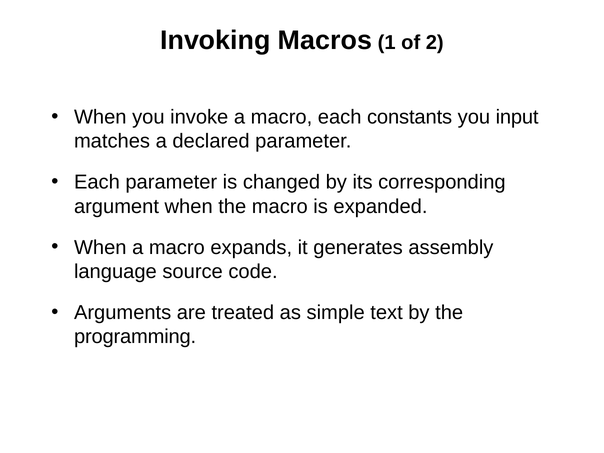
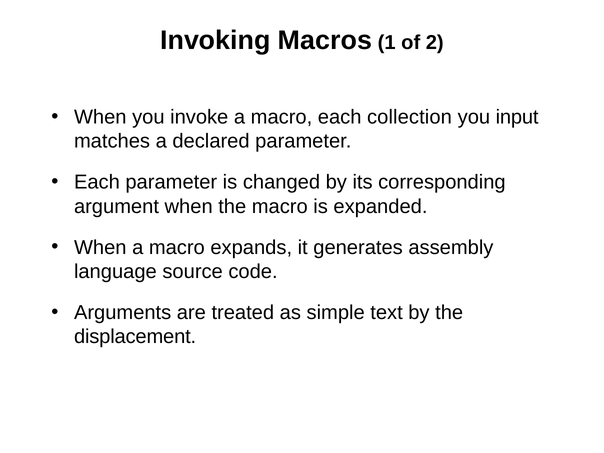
constants: constants -> collection (409, 117)
programming: programming -> displacement (135, 337)
